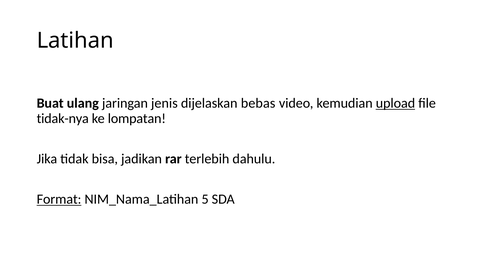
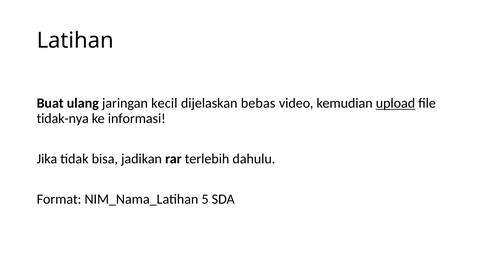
jenis: jenis -> kecil (164, 103)
lompatan: lompatan -> informasi (137, 118)
Format underline: present -> none (59, 199)
